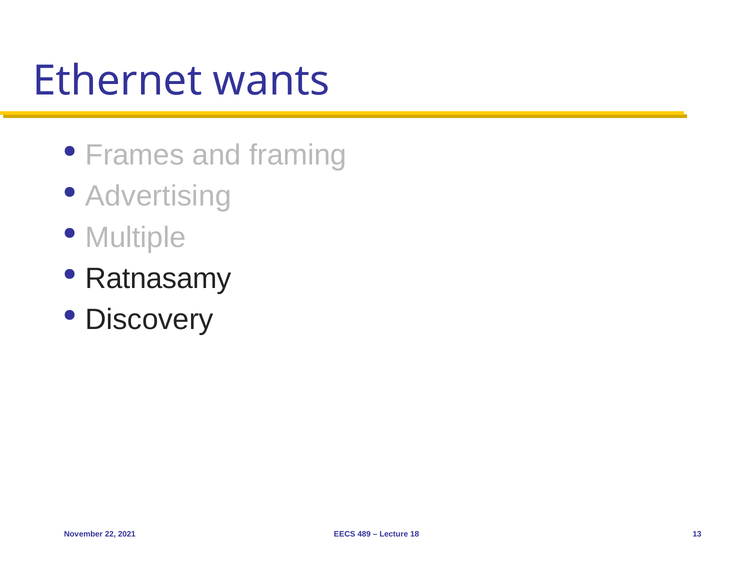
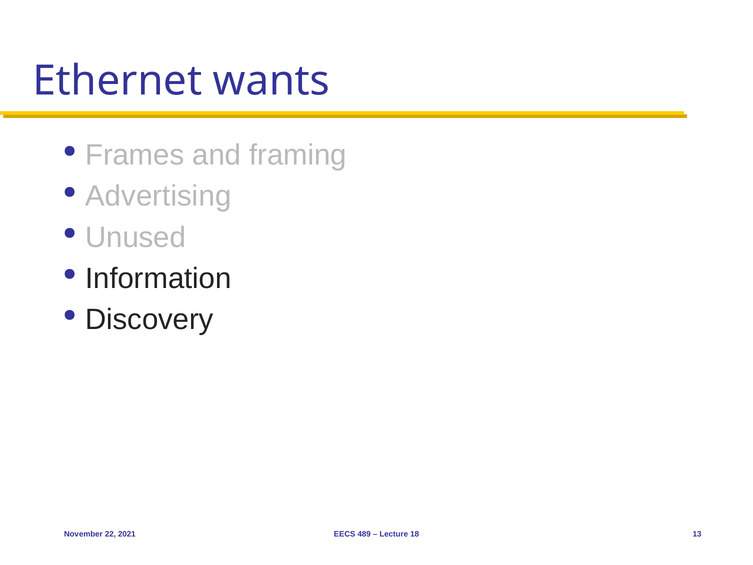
Multiple: Multiple -> Unused (136, 237)
Ratnasamy: Ratnasamy -> Information (158, 278)
